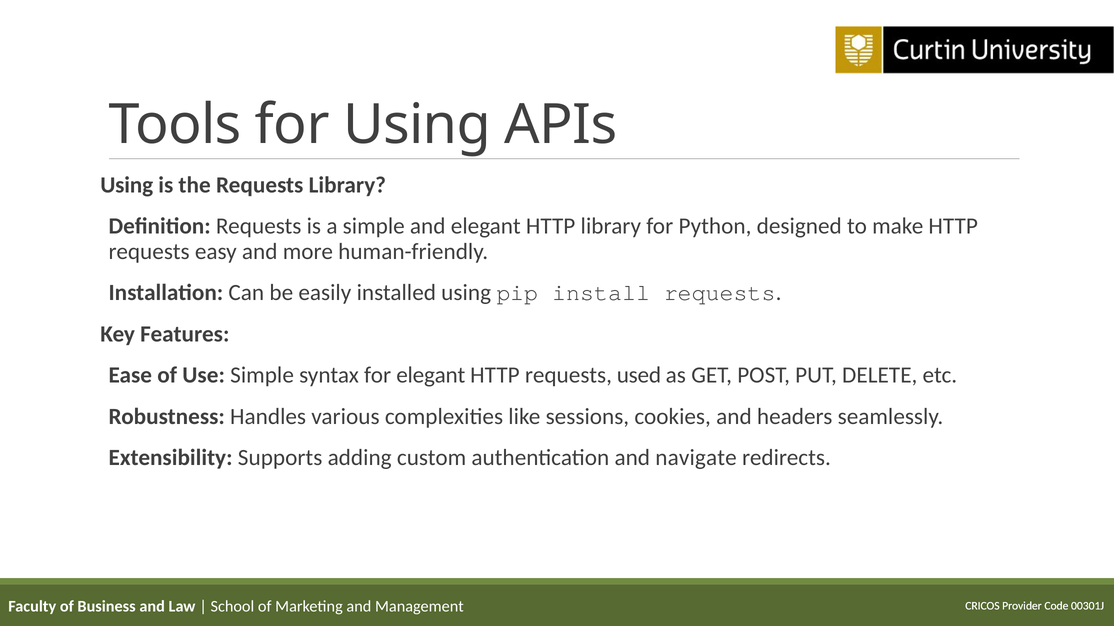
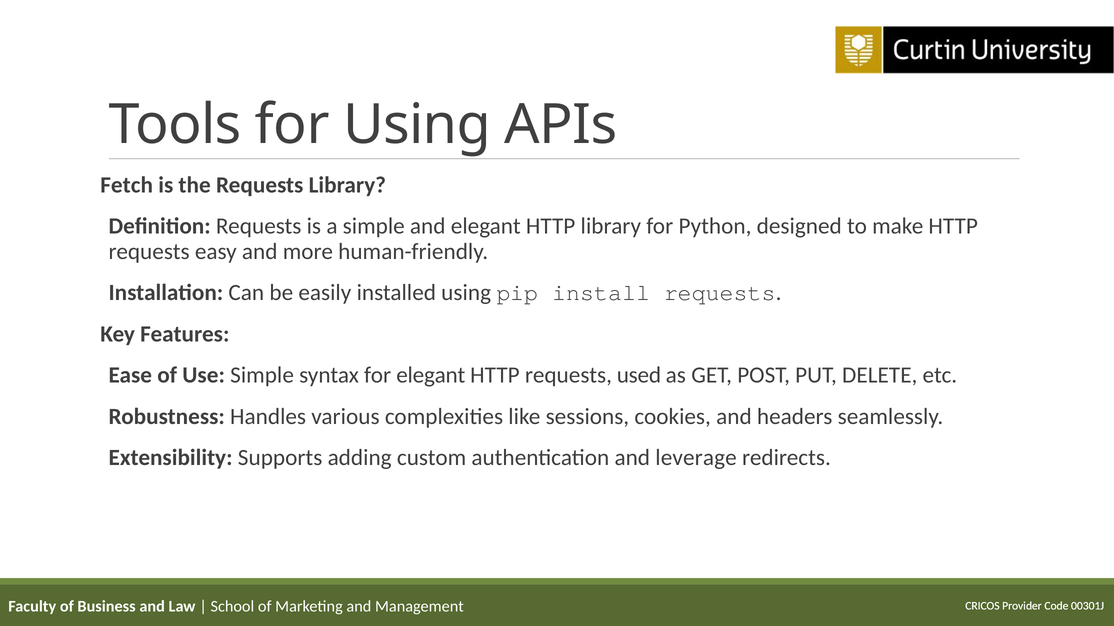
Using: Using -> Fetch (127, 185)
navigate: navigate -> leverage (696, 458)
